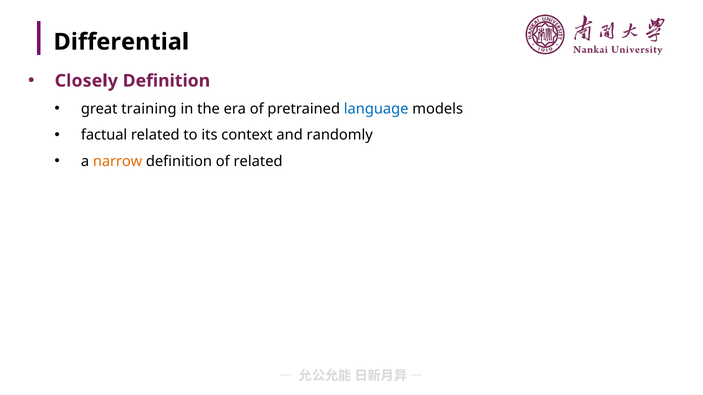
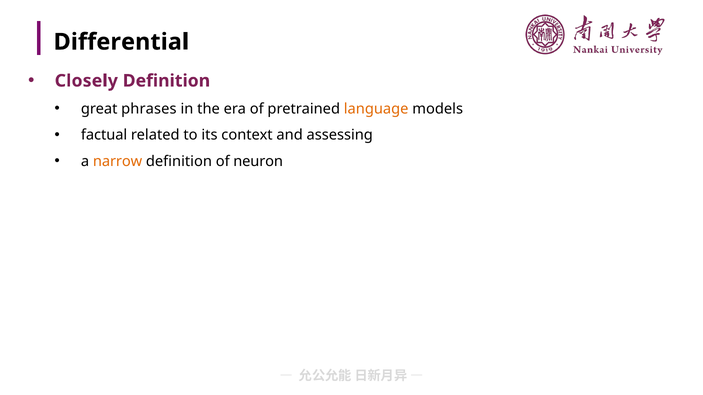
training: training -> phrases (149, 109)
language colour: blue -> orange (376, 109)
randomly: randomly -> assessing (340, 135)
of related: related -> neuron (258, 162)
